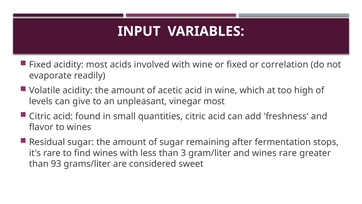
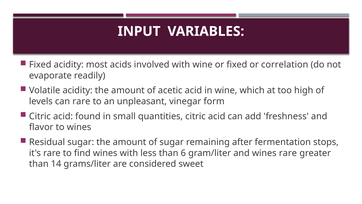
can give: give -> rare (81, 101)
vinegar most: most -> form (214, 101)
3: 3 -> 6 (183, 153)
93: 93 -> 14 (56, 164)
